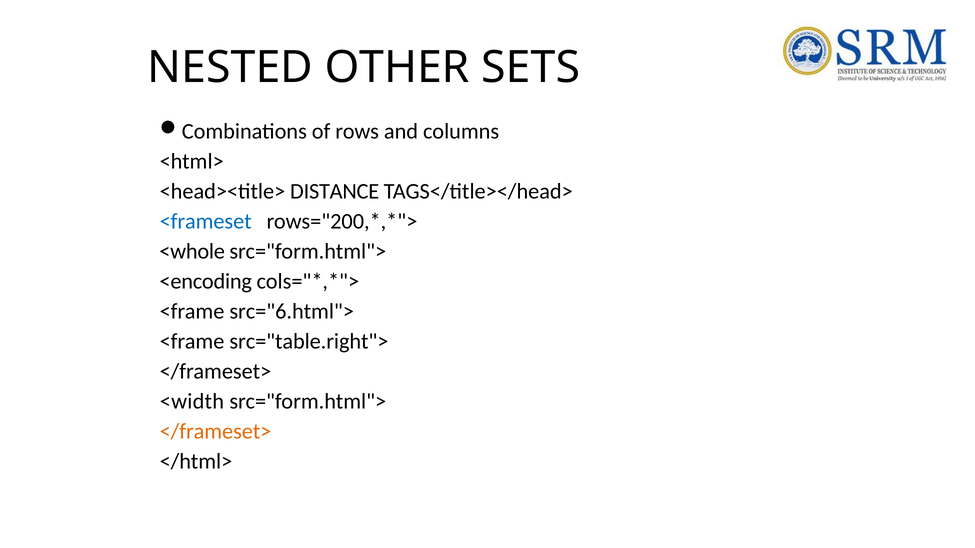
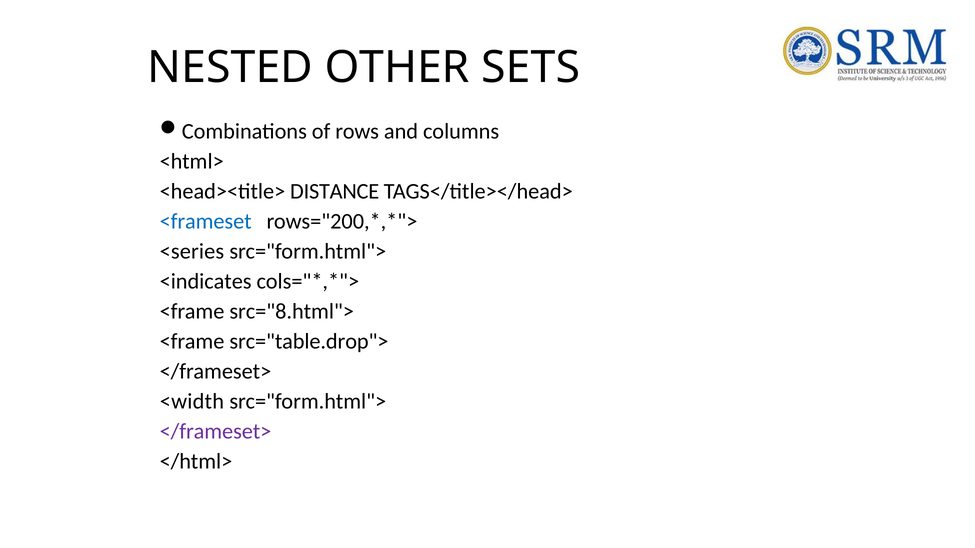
<whole: <whole -> <series (192, 251)
<encoding: <encoding -> <indicates (206, 281)
src="6.html">: src="6.html"> -> src="8.html"> (292, 312)
src="table.right">: src="table.right"> -> src="table.drop"> (309, 342)
</frameset> colour: orange -> purple (216, 432)
